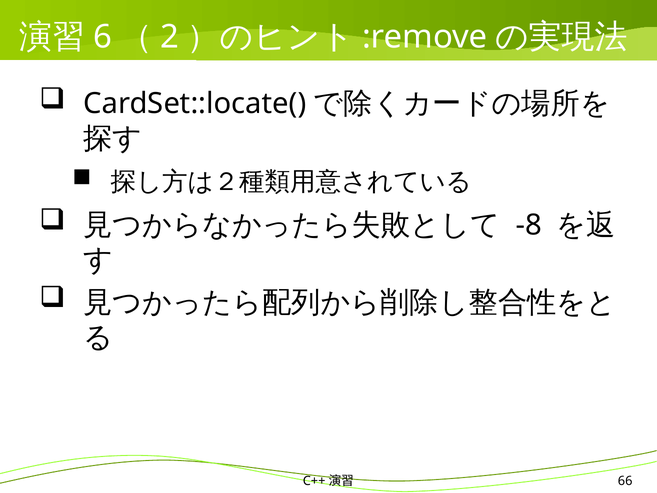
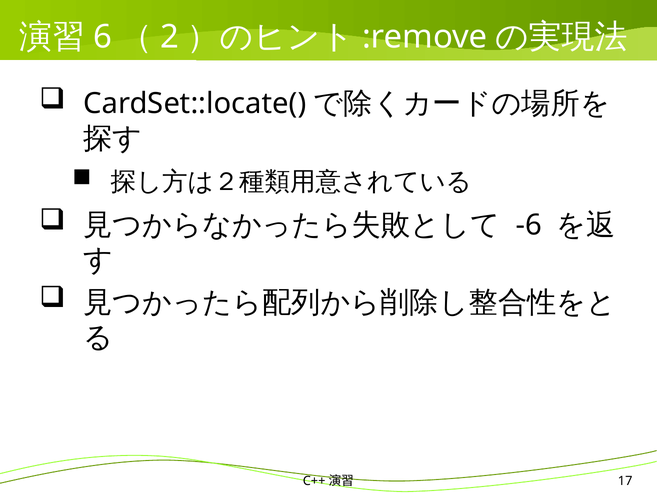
-8: -8 -> -6 (529, 225)
66: 66 -> 17 (625, 481)
